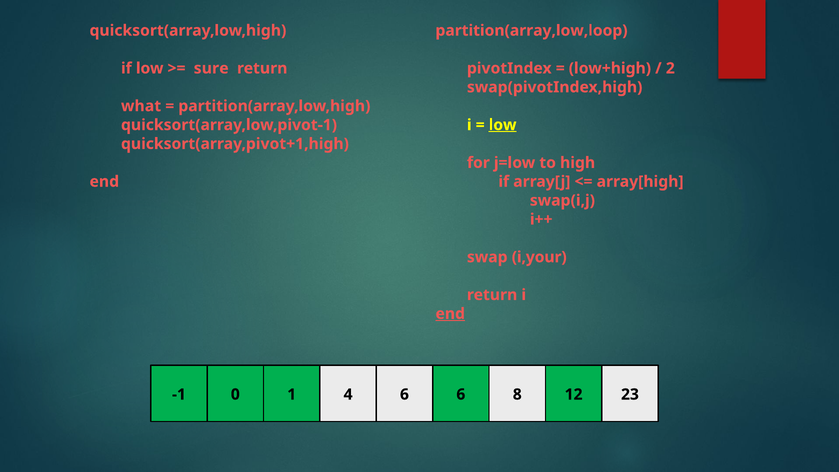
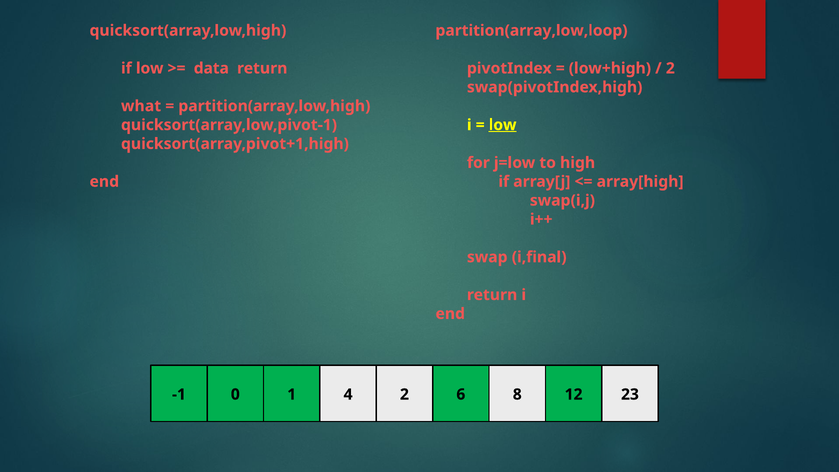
sure: sure -> data (211, 68)
i,your: i,your -> i,final (539, 257)
end underline: present -> none (450, 314)
4 6: 6 -> 2 (404, 394)
